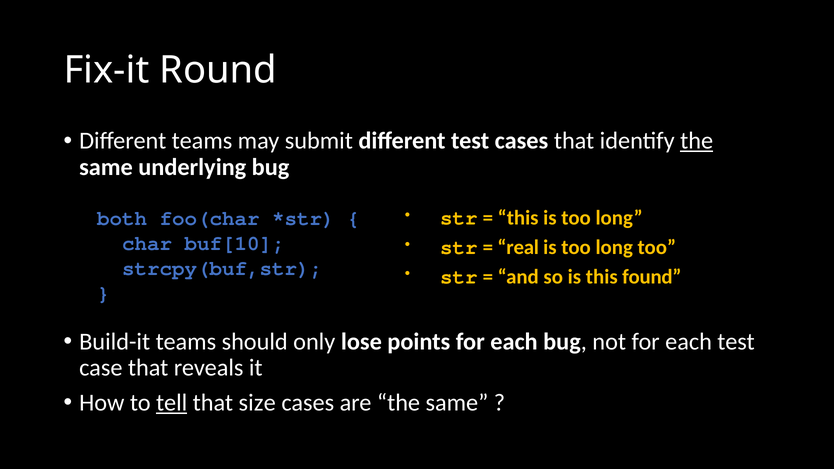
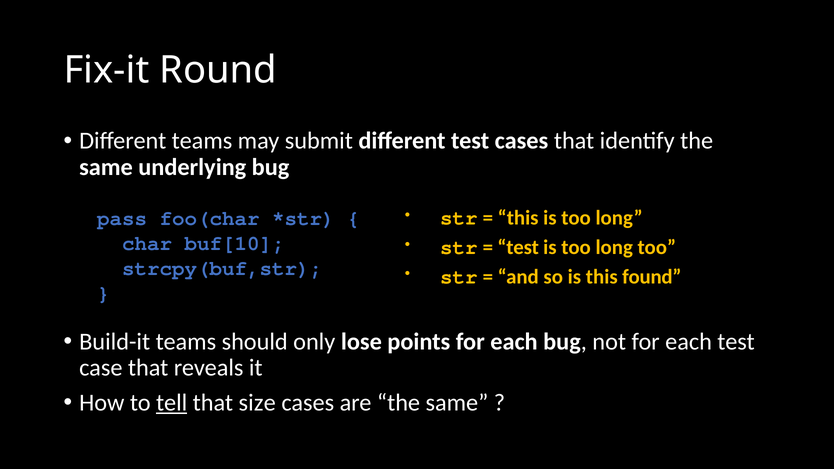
the underline: present -> none (697, 141)
both: both -> pass (122, 219)
real: real -> test (518, 247)
